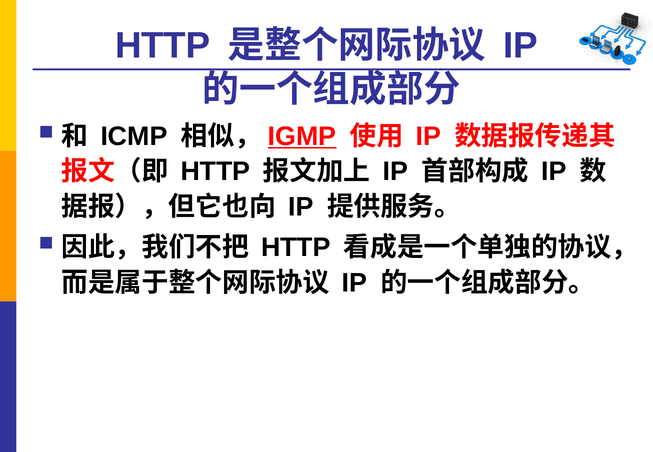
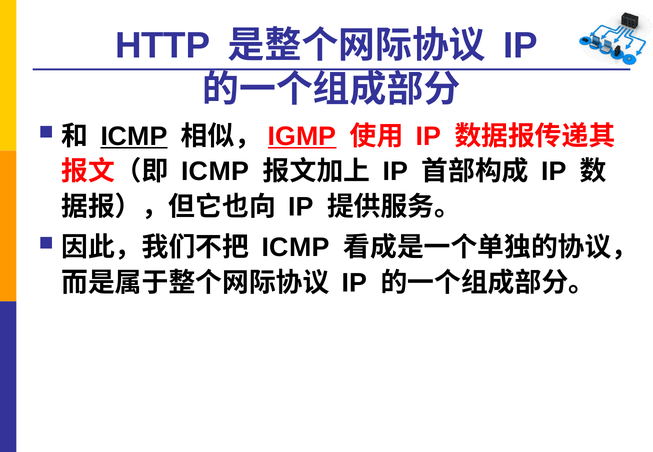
ICMP underline: none -> present (134, 136)
HTTP: HTTP -> ICMP (215, 172)
HTTP: HTTP -> ICMP (296, 247)
